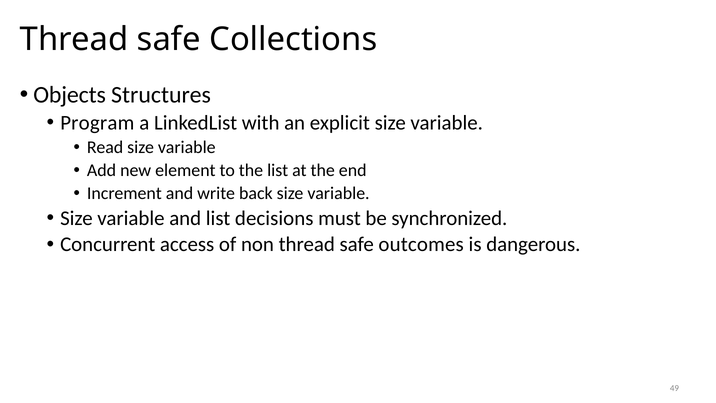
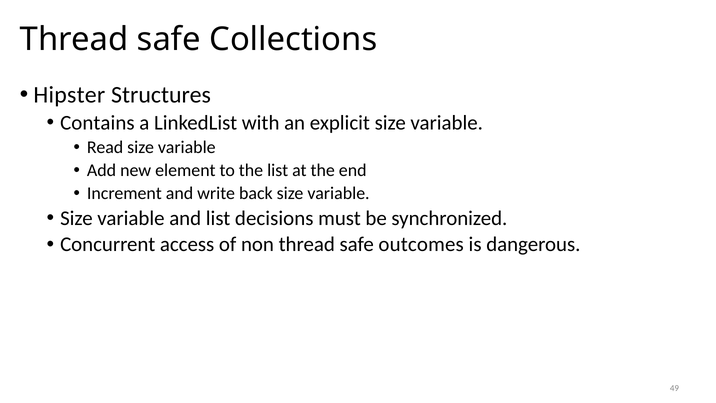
Objects: Objects -> Hipster (69, 95)
Program: Program -> Contains (97, 123)
